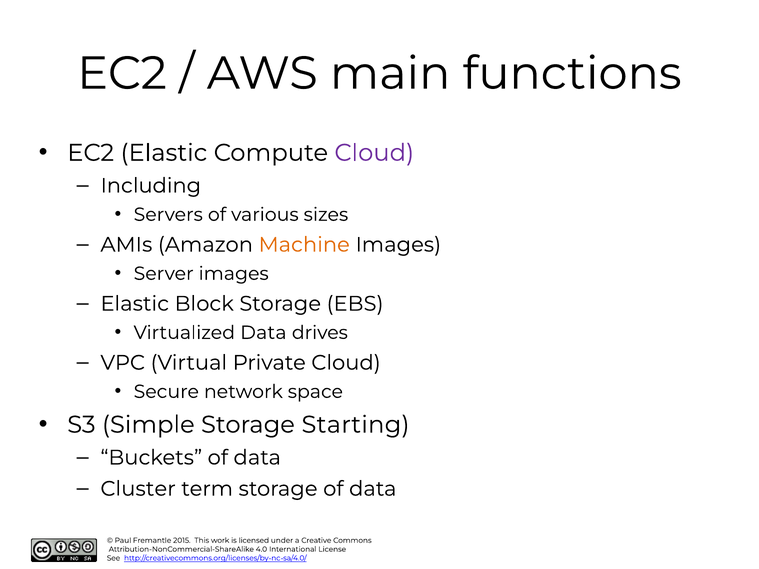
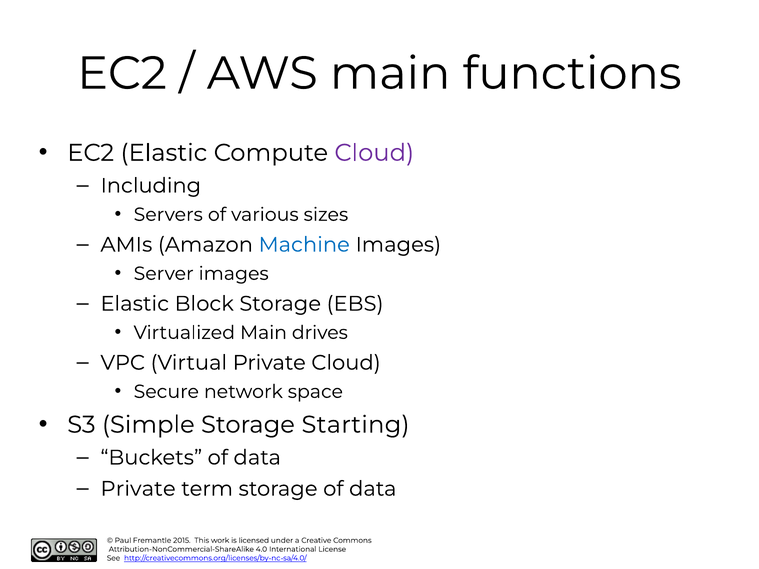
Machine colour: orange -> blue (304, 245)
Virtualized Data: Data -> Main (264, 333)
Cluster: Cluster -> Private (138, 489)
